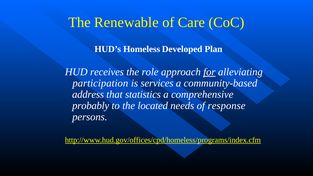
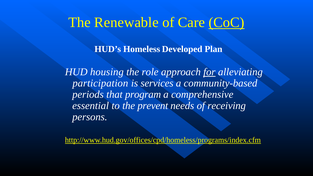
CoC underline: none -> present (226, 23)
receives: receives -> housing (107, 72)
address: address -> periods (88, 94)
statistics: statistics -> program (143, 94)
probably: probably -> essential (91, 106)
located: located -> prevent (153, 106)
response: response -> receiving (227, 106)
